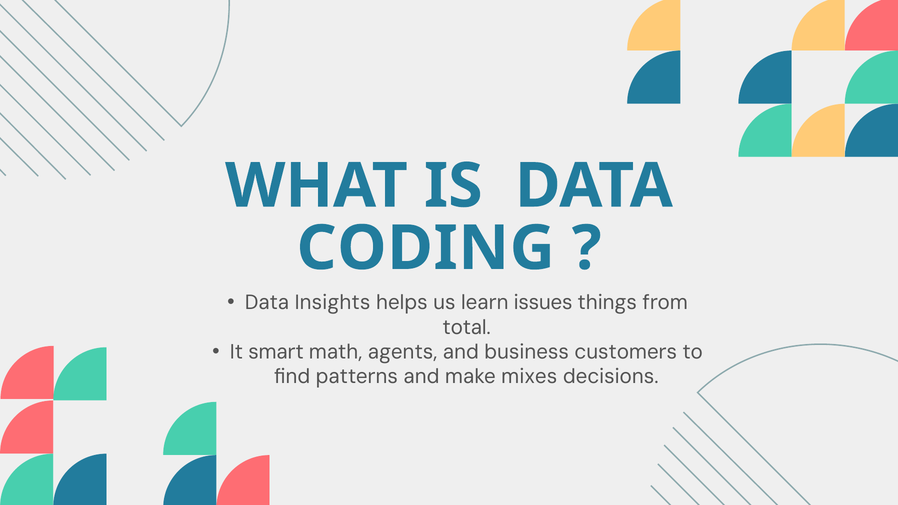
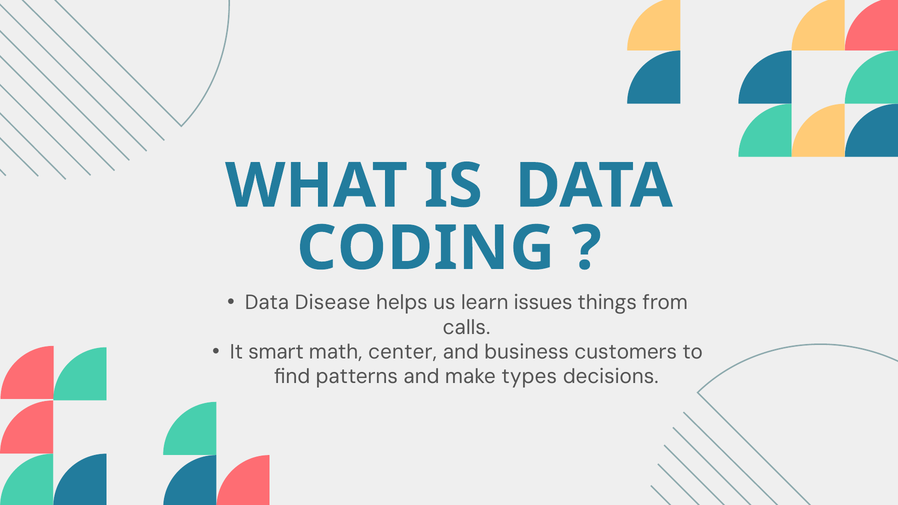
Insights: Insights -> Disease (333, 303)
total: total -> calls (466, 327)
agents: agents -> center (402, 352)
mixes: mixes -> types (529, 377)
